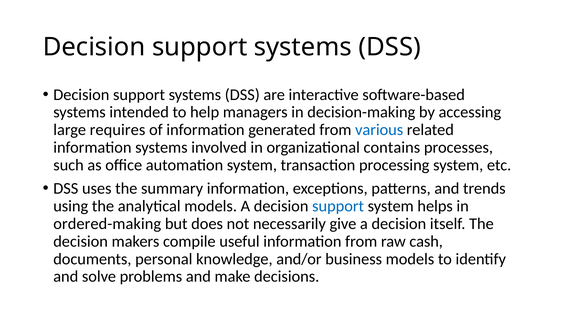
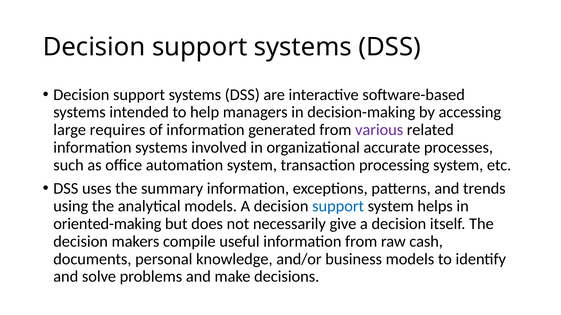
various colour: blue -> purple (379, 130)
contains: contains -> accurate (392, 148)
ordered-making: ordered-making -> oriented-making (107, 224)
